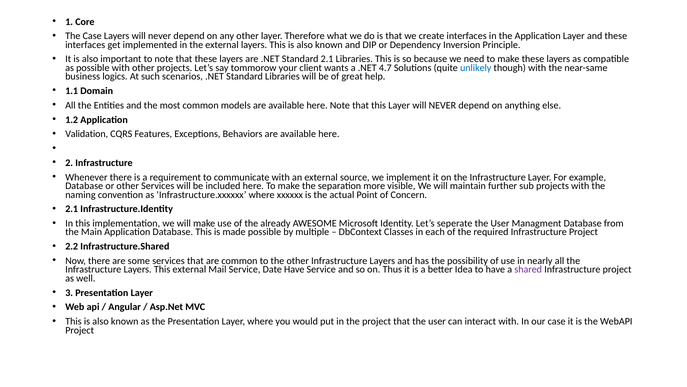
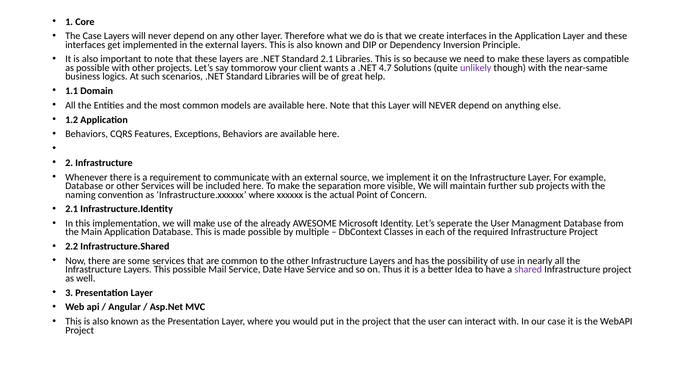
unlikely colour: blue -> purple (476, 68)
Validation: Validation -> Behaviors (87, 134)
This external: external -> possible (189, 269)
